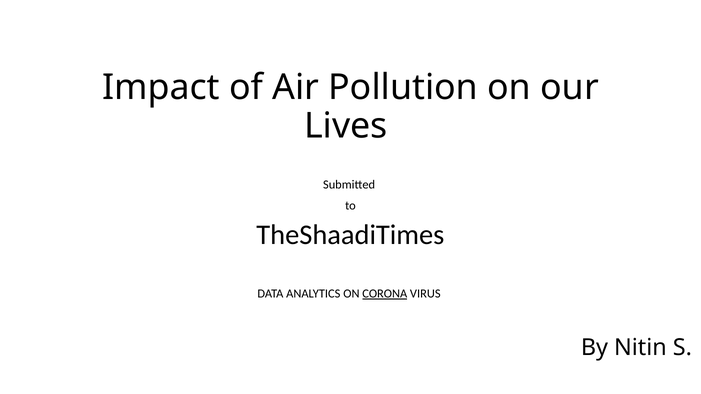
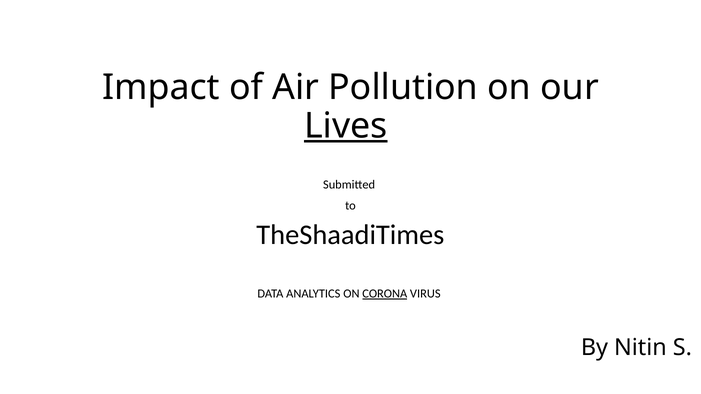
Lives underline: none -> present (346, 126)
